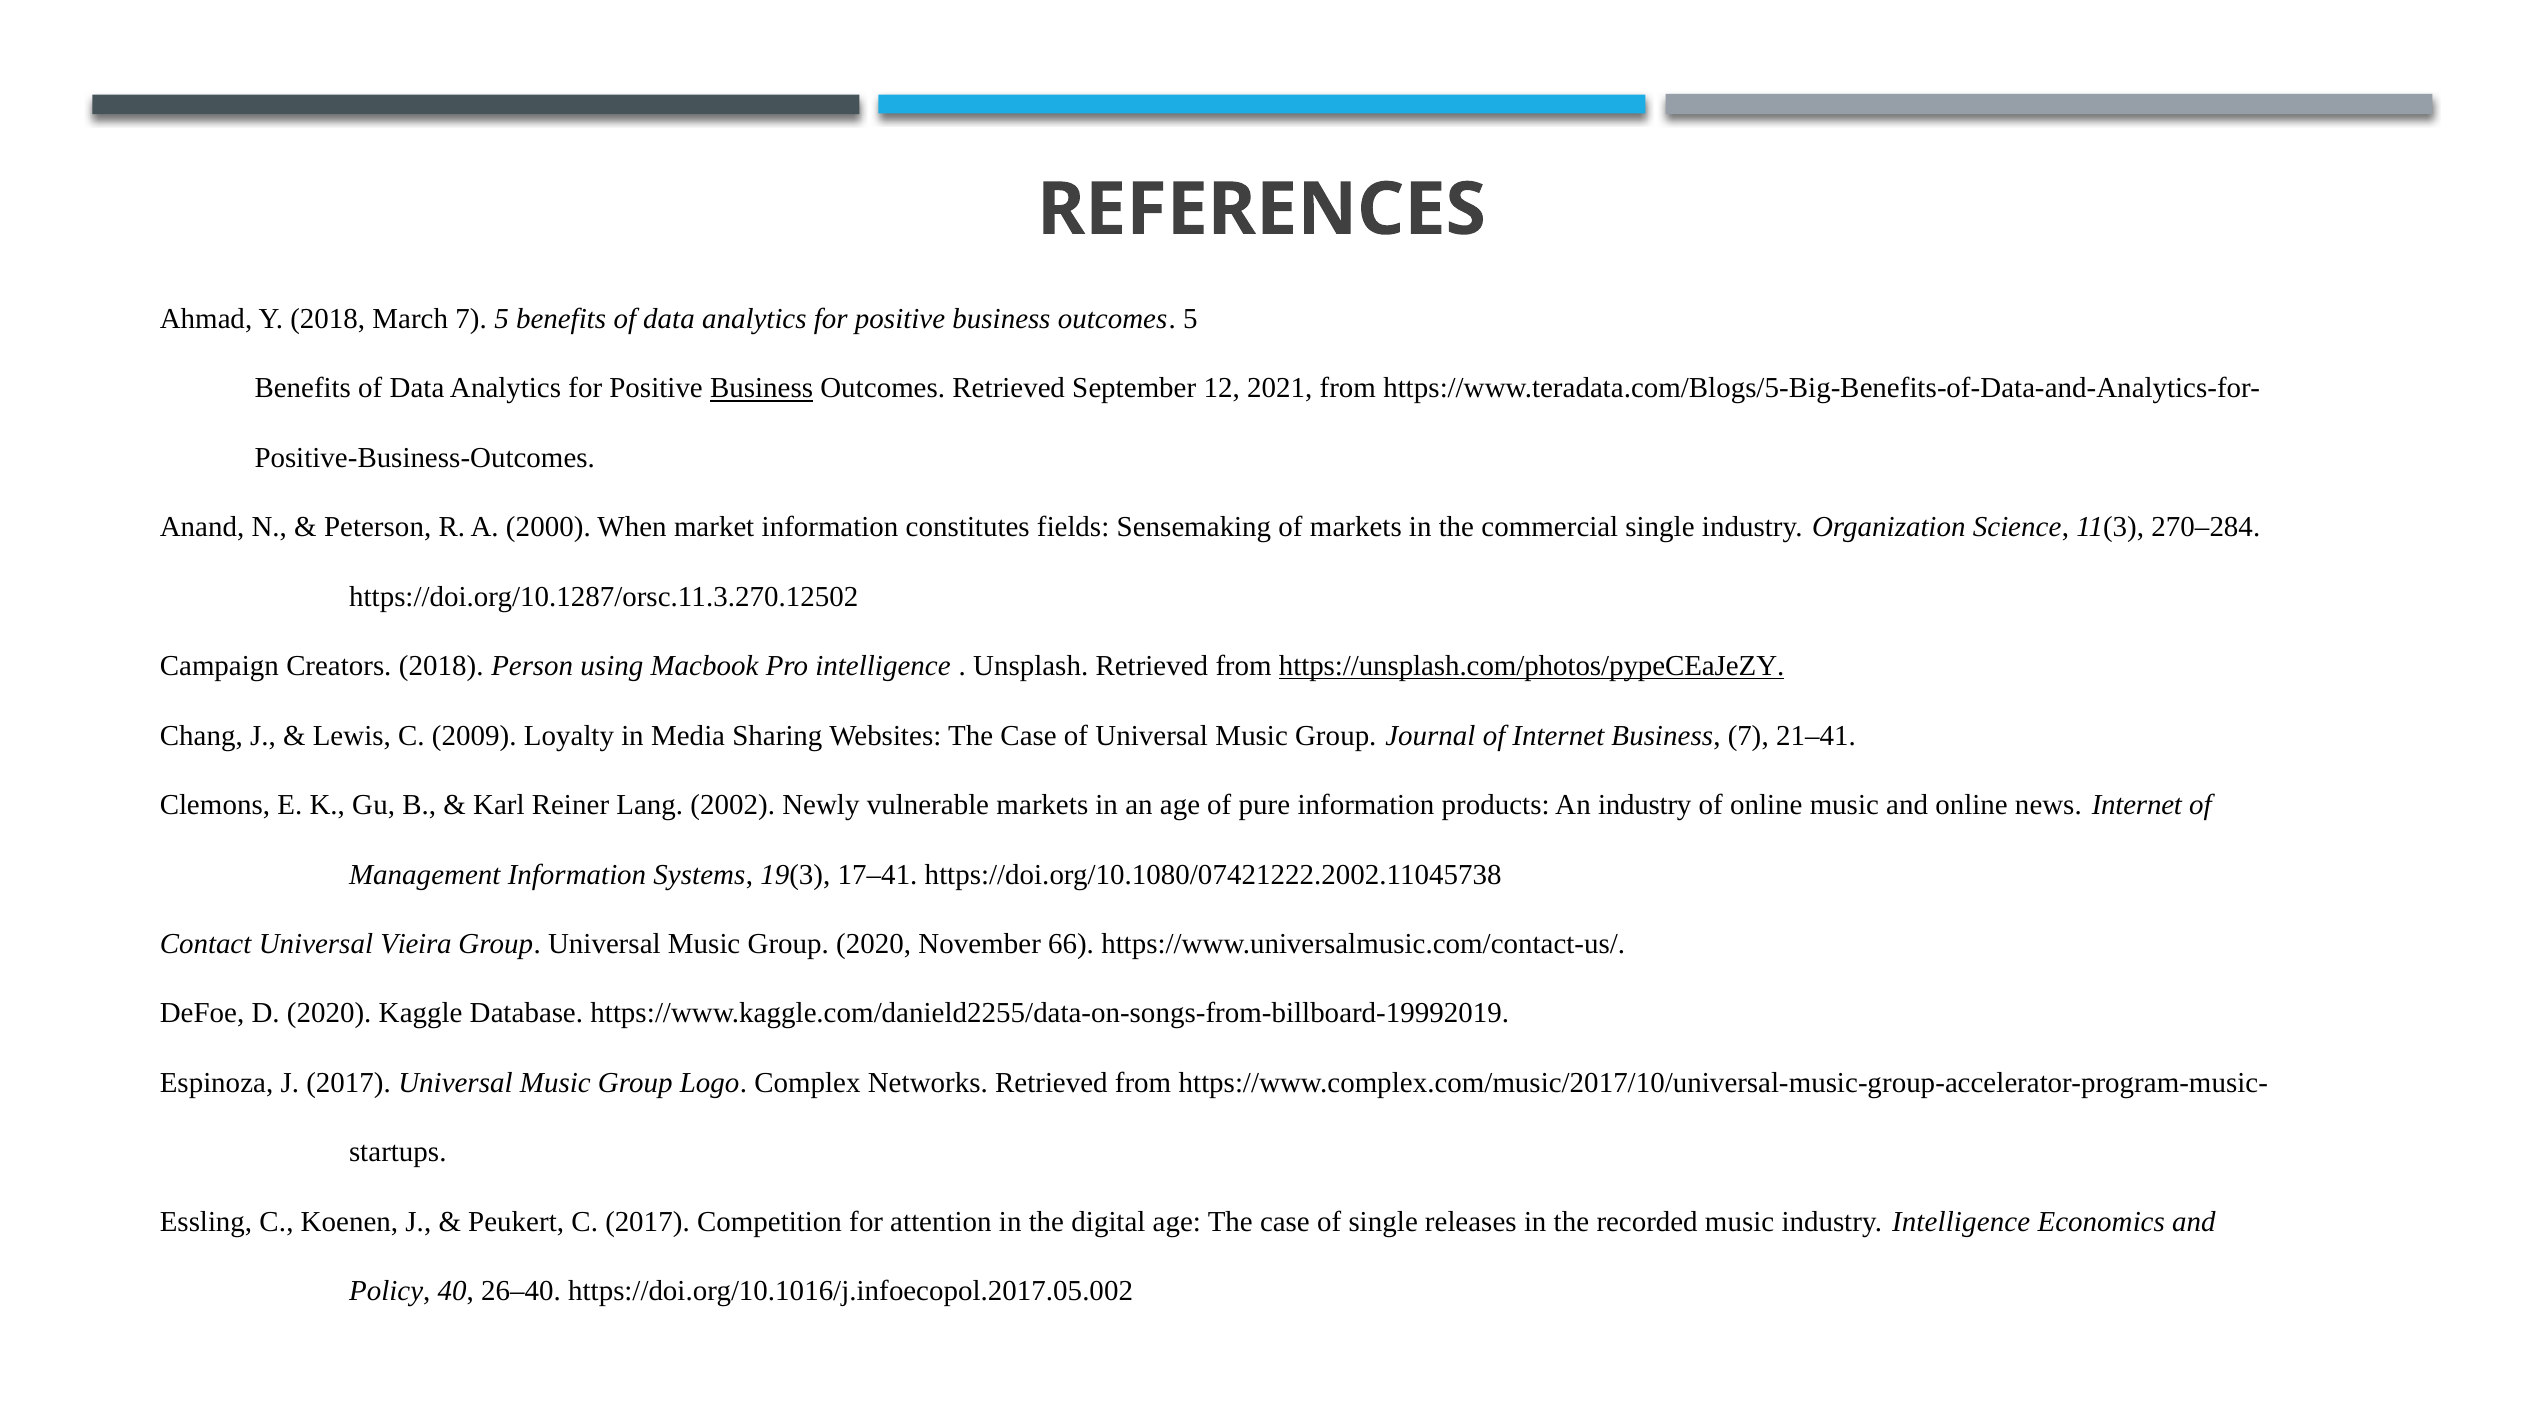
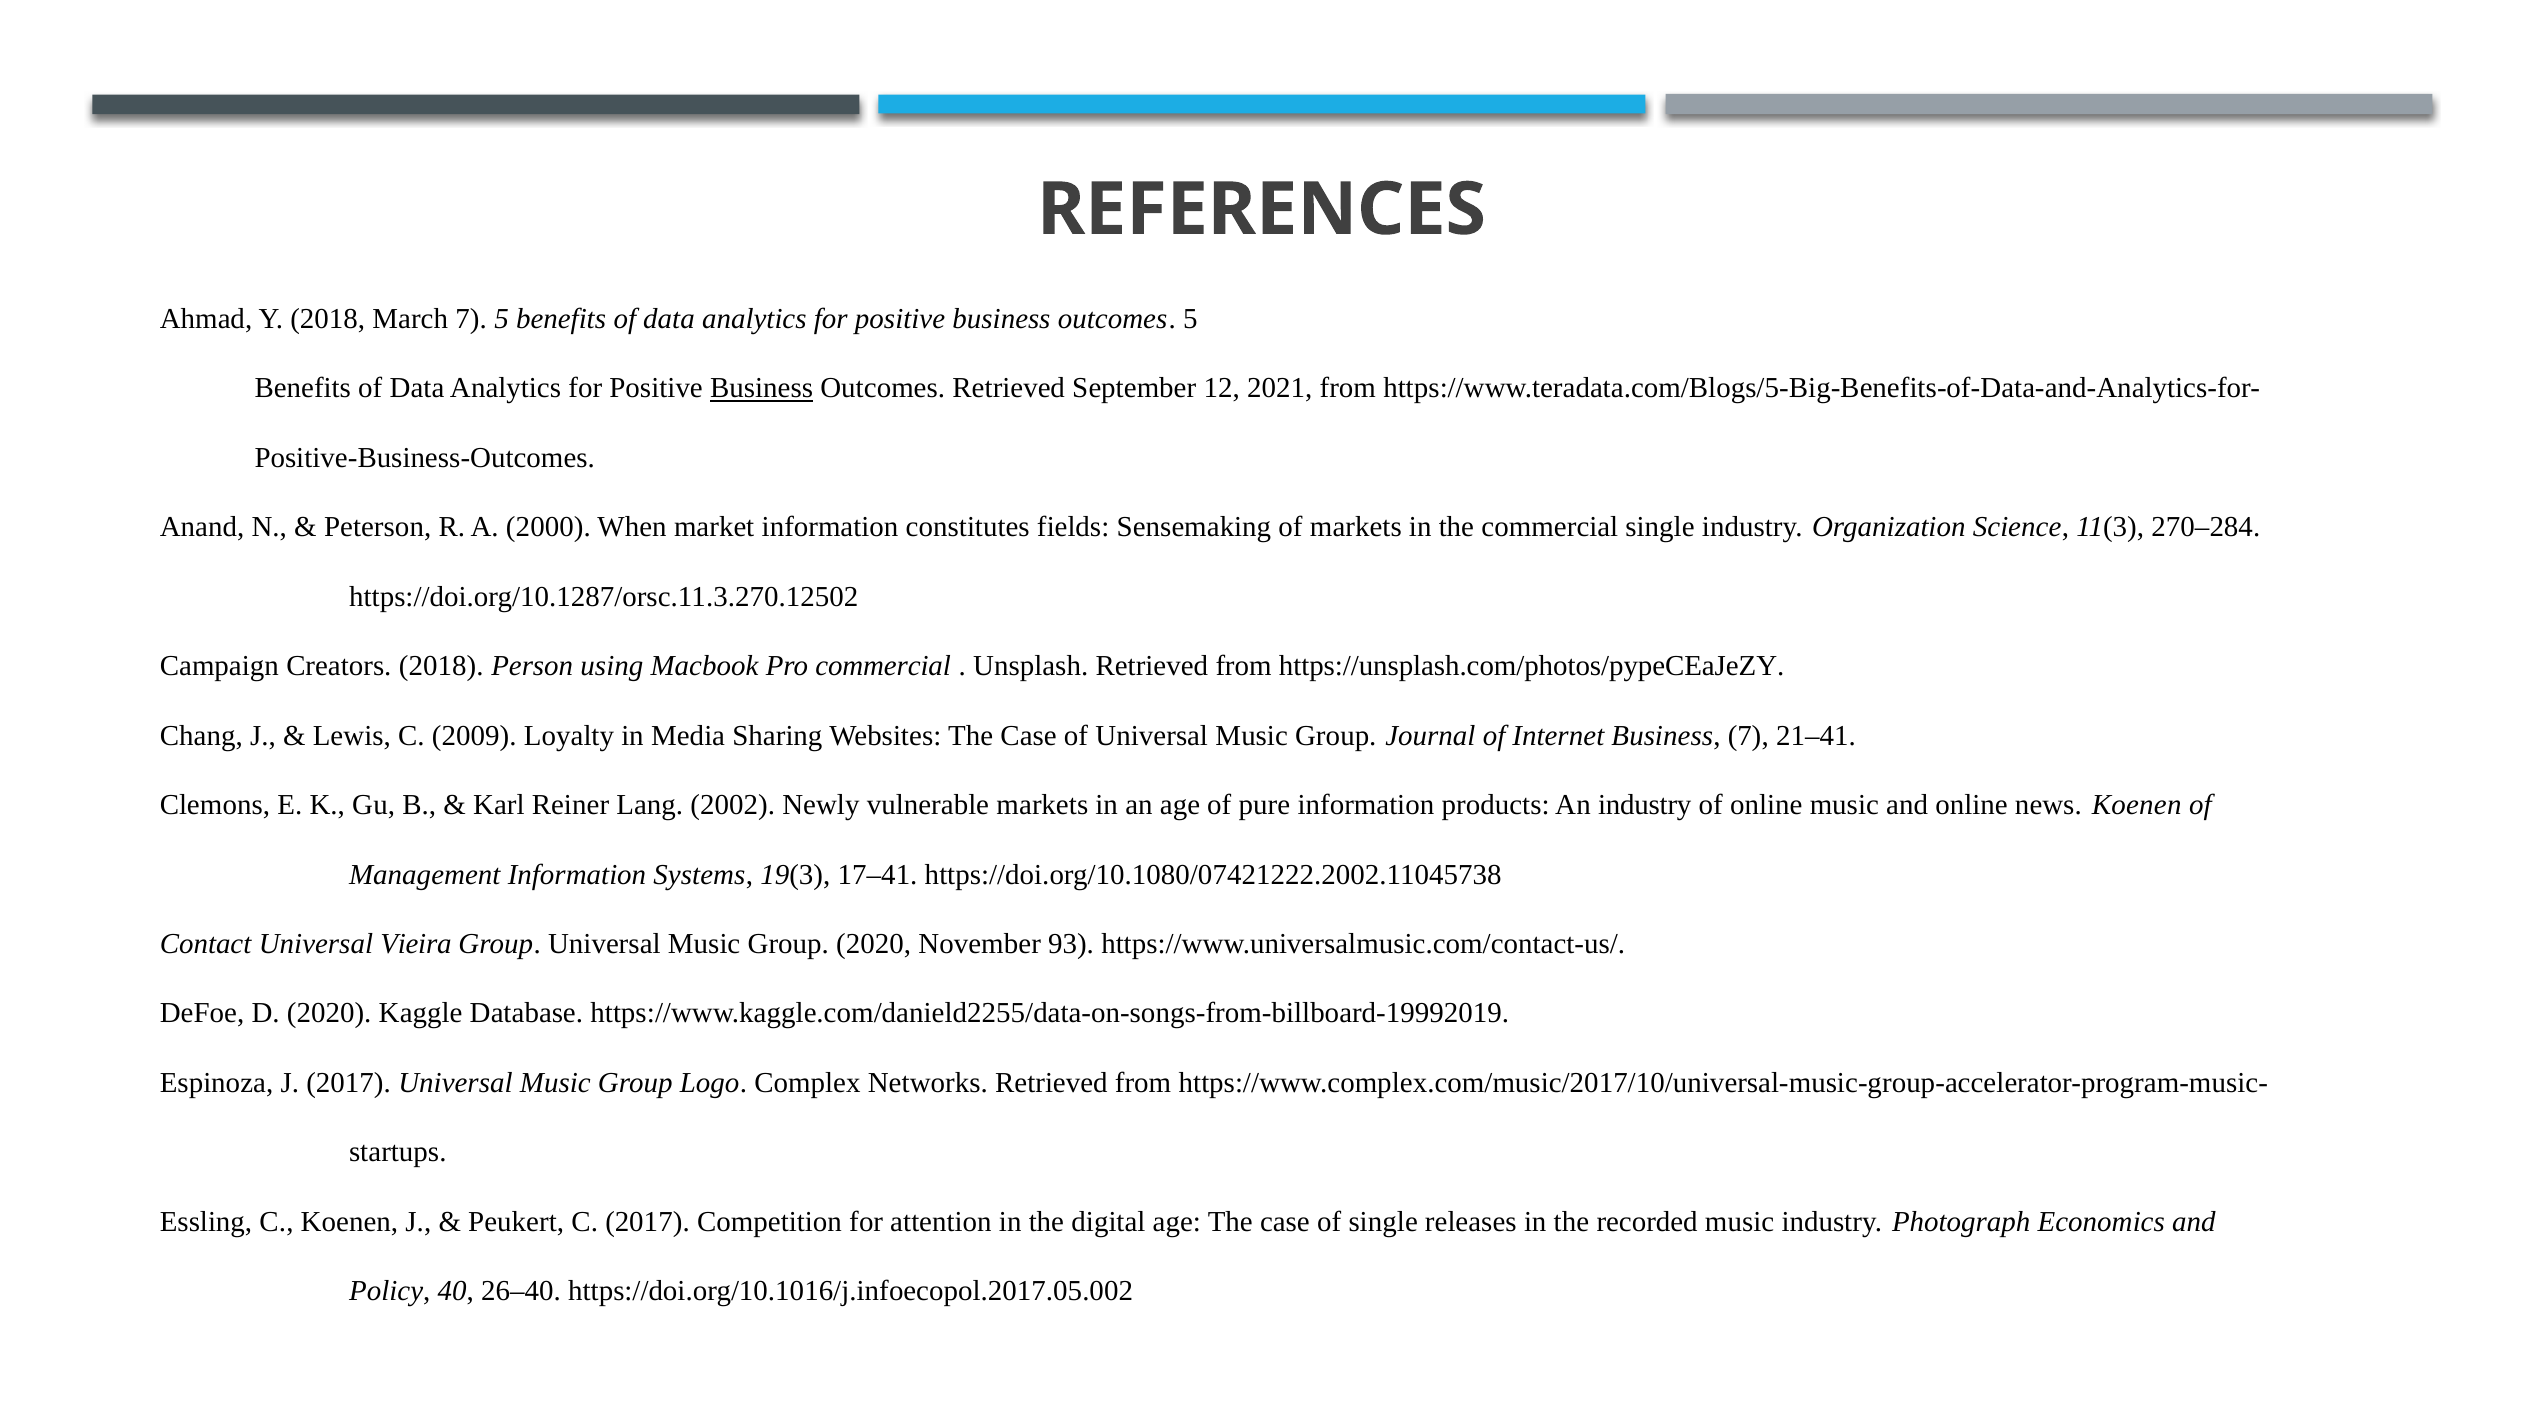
Pro intelligence: intelligence -> commercial (883, 666)
https://unsplash.com/photos/pypeCEaJeZY underline: present -> none (1532, 666)
news Internet: Internet -> Koenen (2137, 805)
66: 66 -> 93 (1071, 944)
industry Intelligence: Intelligence -> Photograph (1961, 1222)
